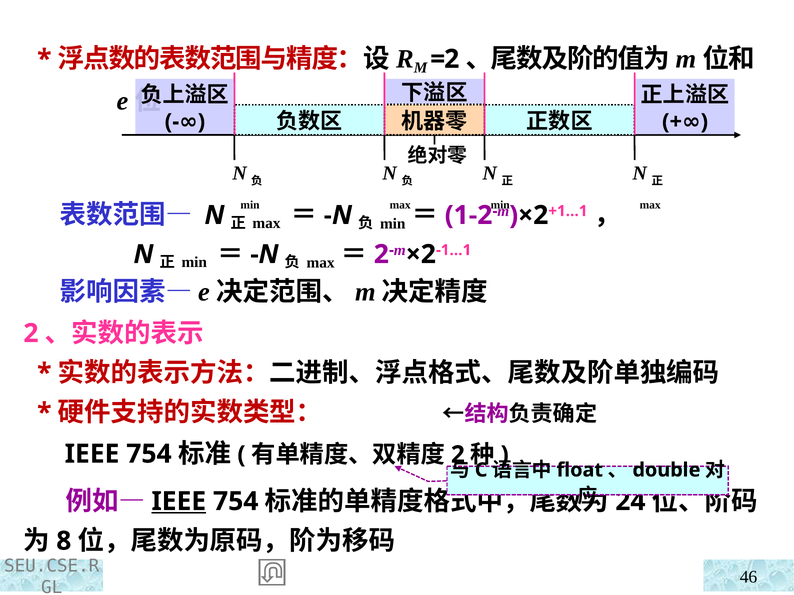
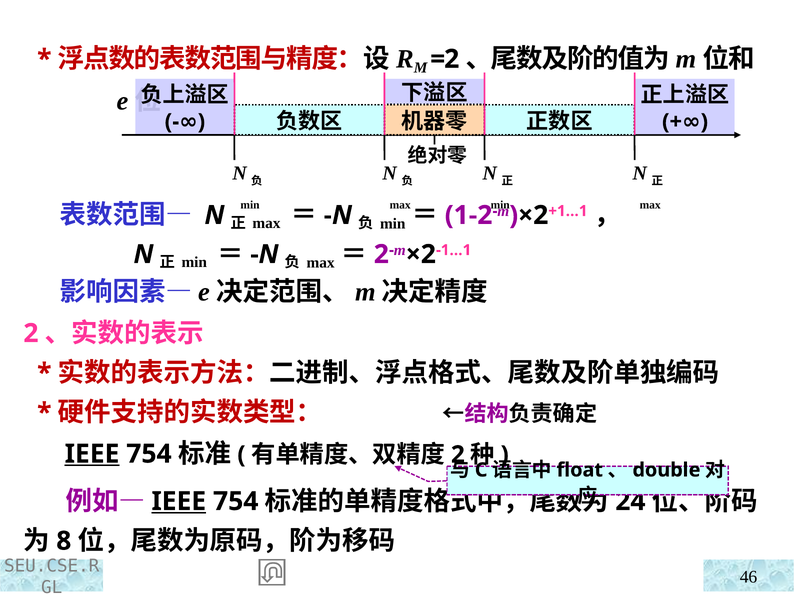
IEEE underline: none -> present (92, 454)
